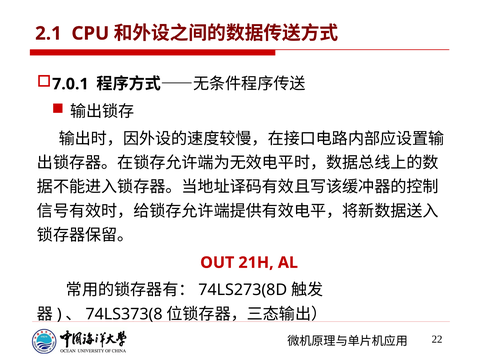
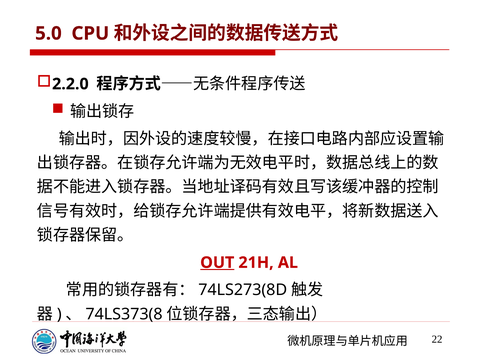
2.1: 2.1 -> 5.0 (48, 33)
7.0.1: 7.0.1 -> 2.2.0 (70, 84)
OUT underline: none -> present (217, 262)
